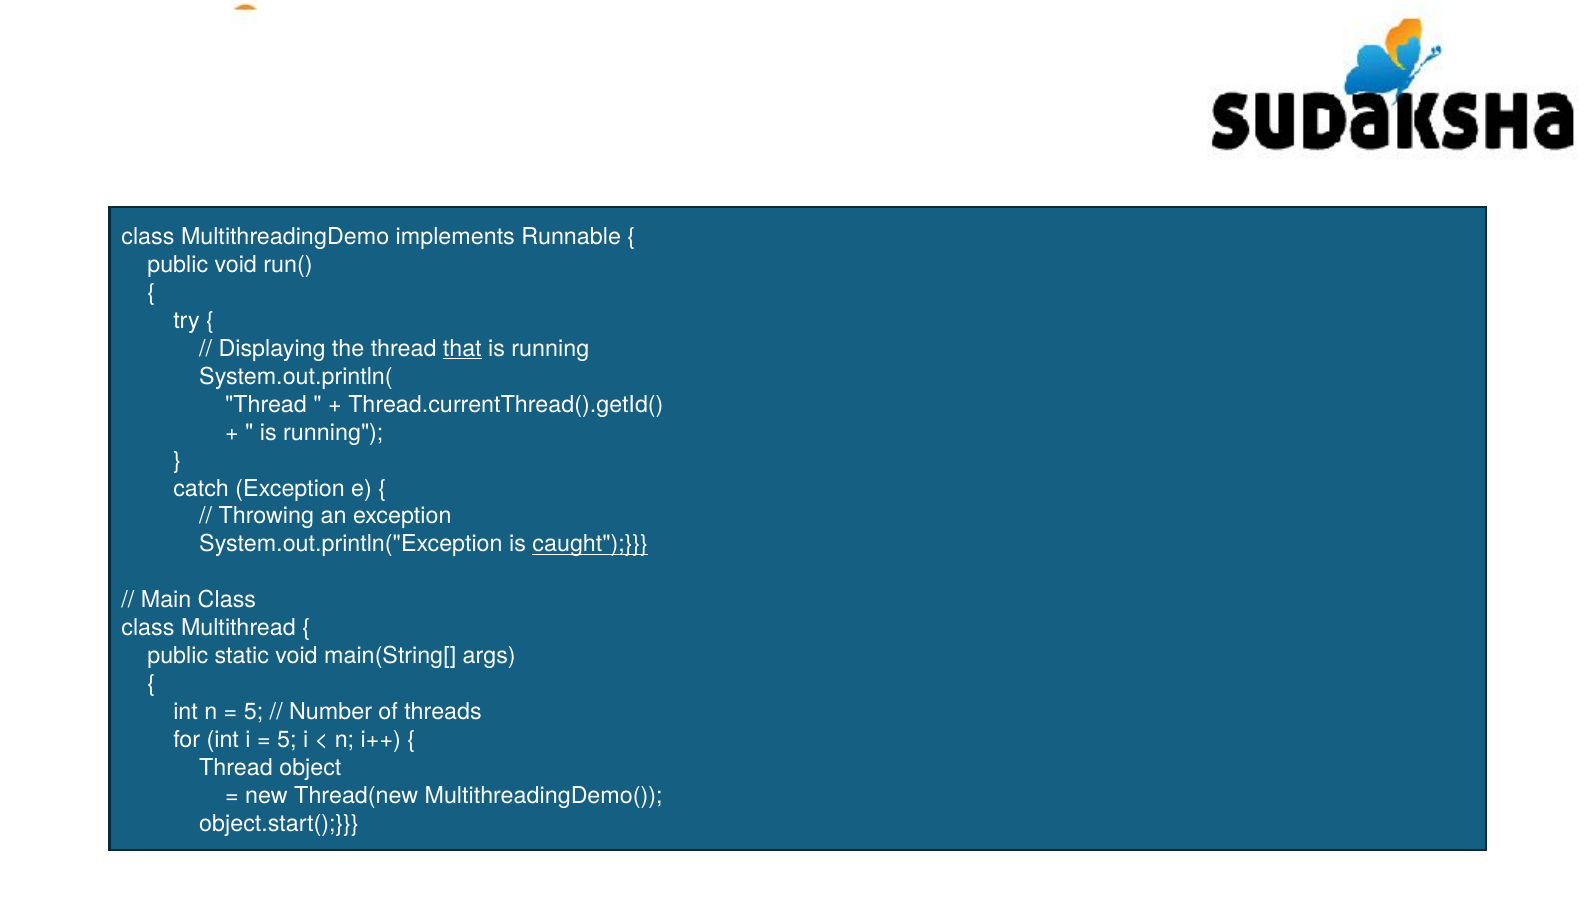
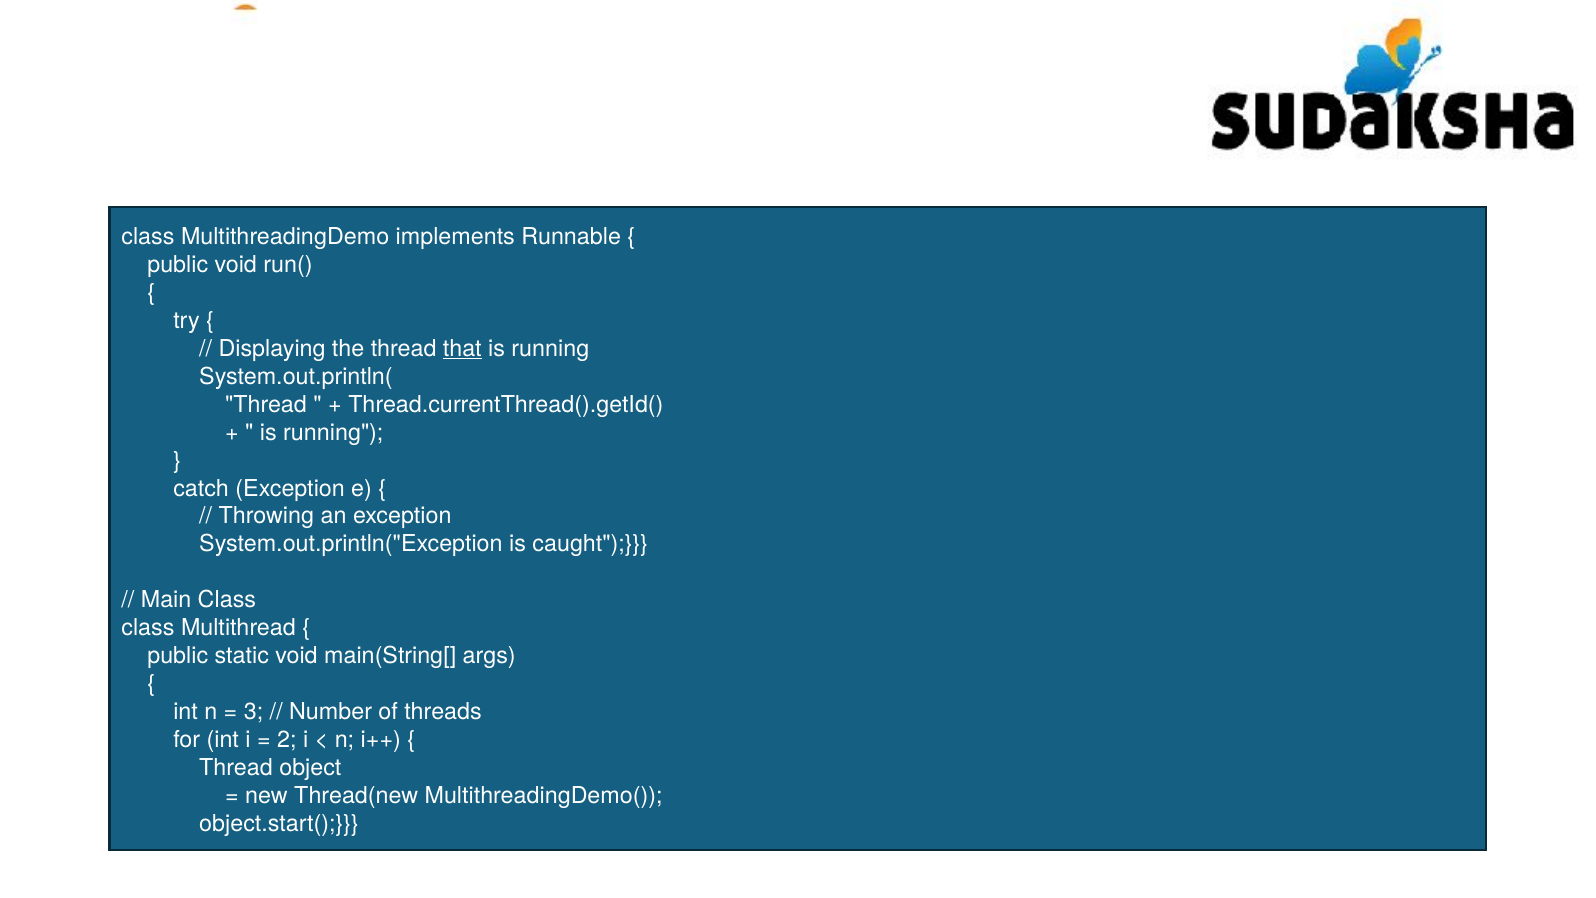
caught underline: present -> none (590, 544)
5: 5 -> 3 (254, 712)
5: 5 -> 2 (287, 740)
